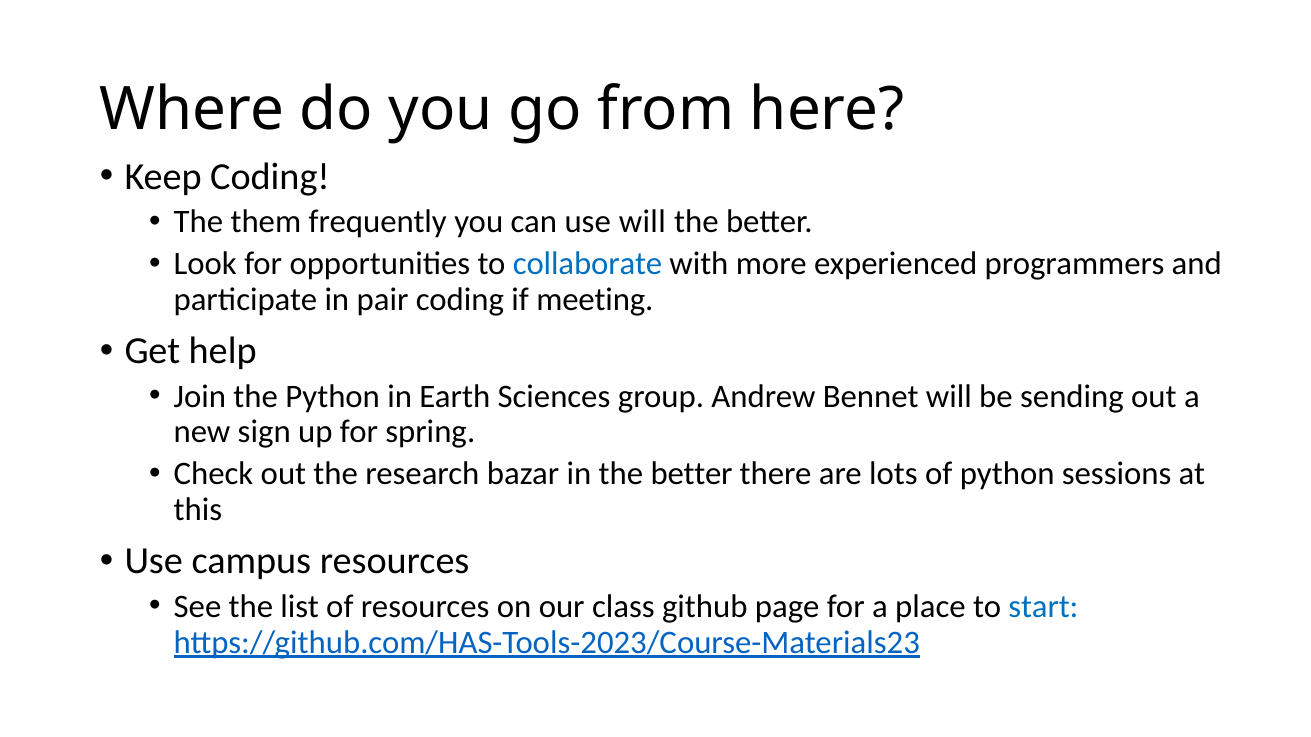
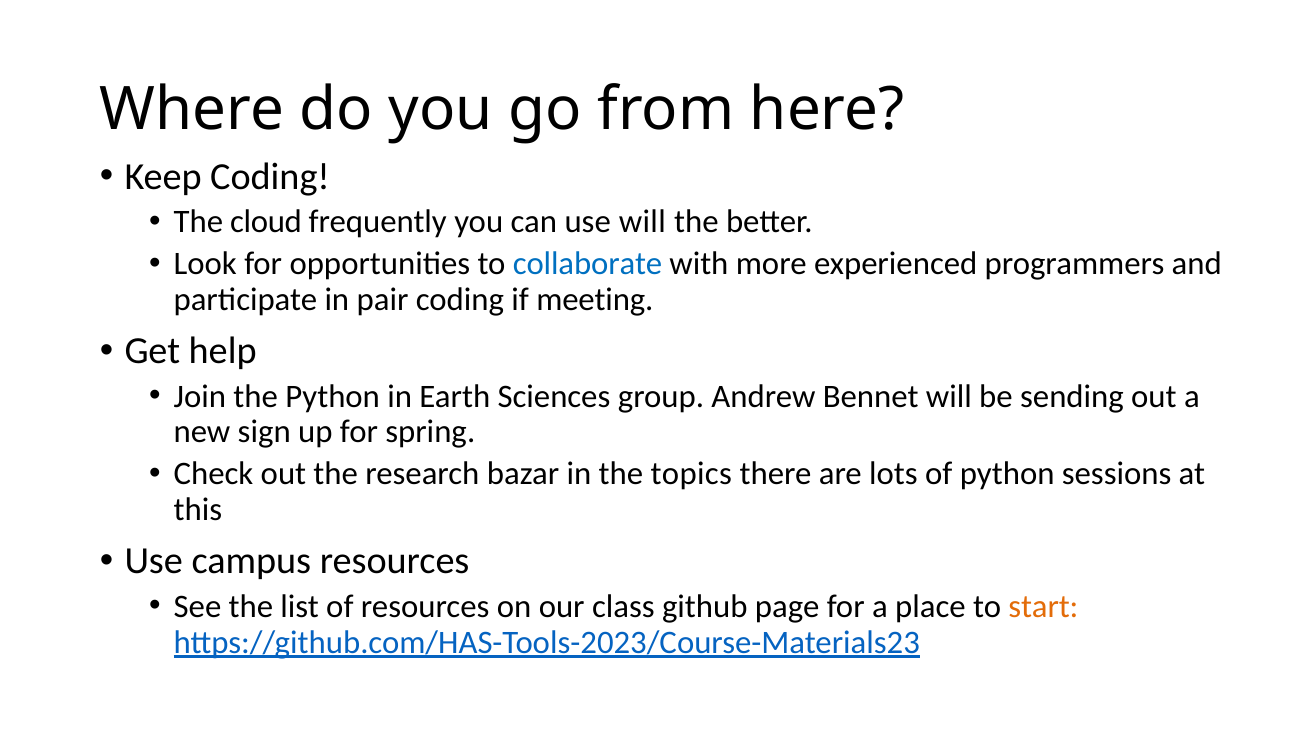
them: them -> cloud (266, 222)
in the better: better -> topics (691, 474)
start colour: blue -> orange (1043, 607)
